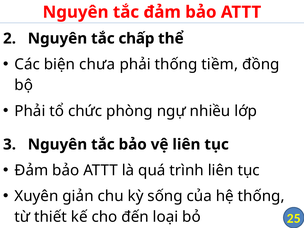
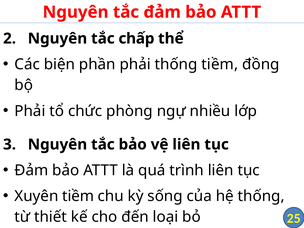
chưa: chưa -> phần (97, 64)
Xuyên giản: giản -> tiềm (78, 196)
